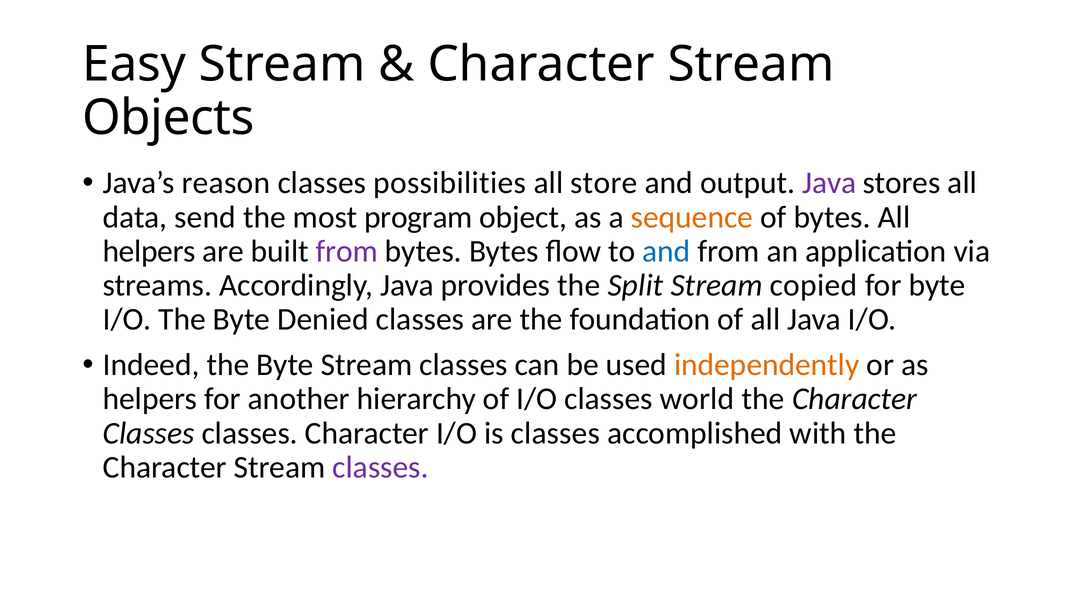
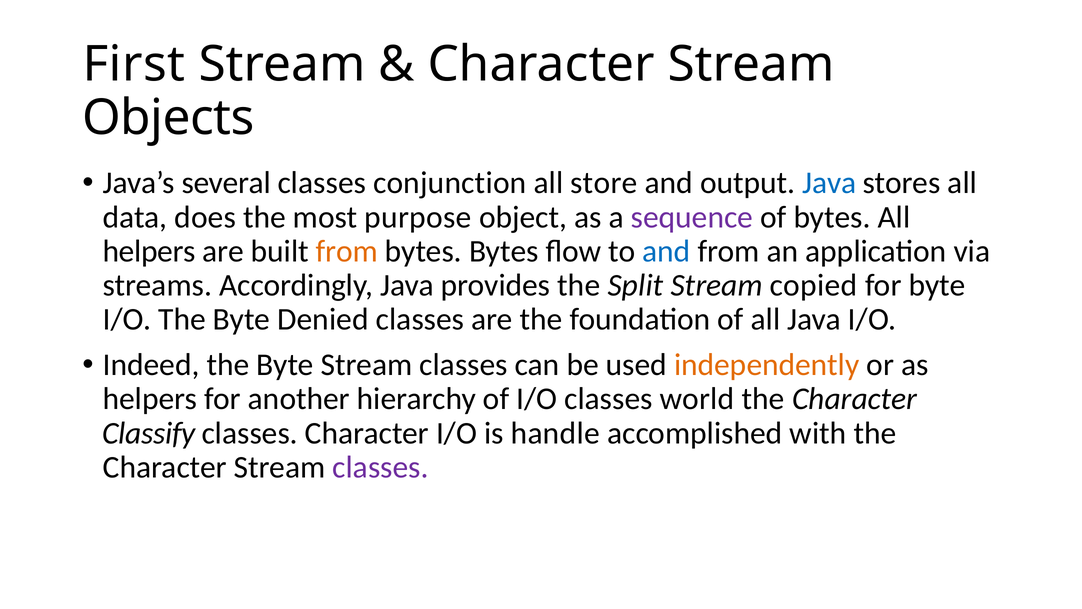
Easy: Easy -> First (134, 64)
reason: reason -> several (226, 183)
possibilities: possibilities -> conjunction (450, 183)
Java colour: purple -> blue (829, 183)
send: send -> does (205, 217)
program: program -> purpose (418, 217)
sequence colour: orange -> purple (692, 217)
from colour: purple -> orange (347, 251)
Classes: Classes -> Classify (149, 433)
is classes: classes -> handle (555, 433)
